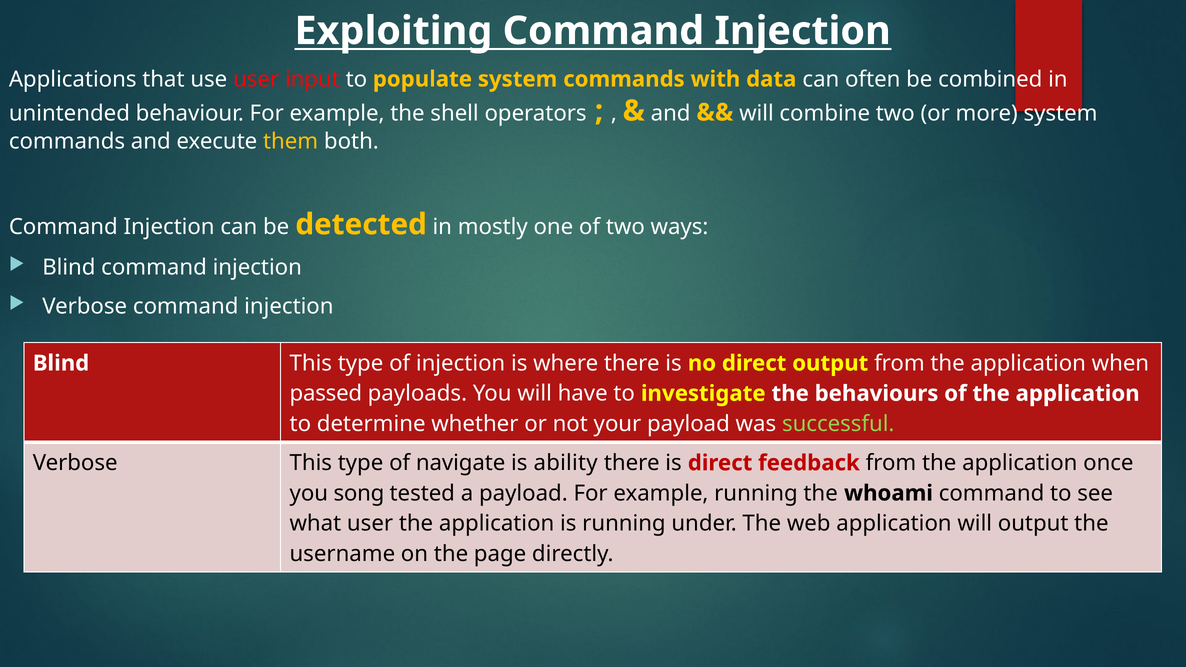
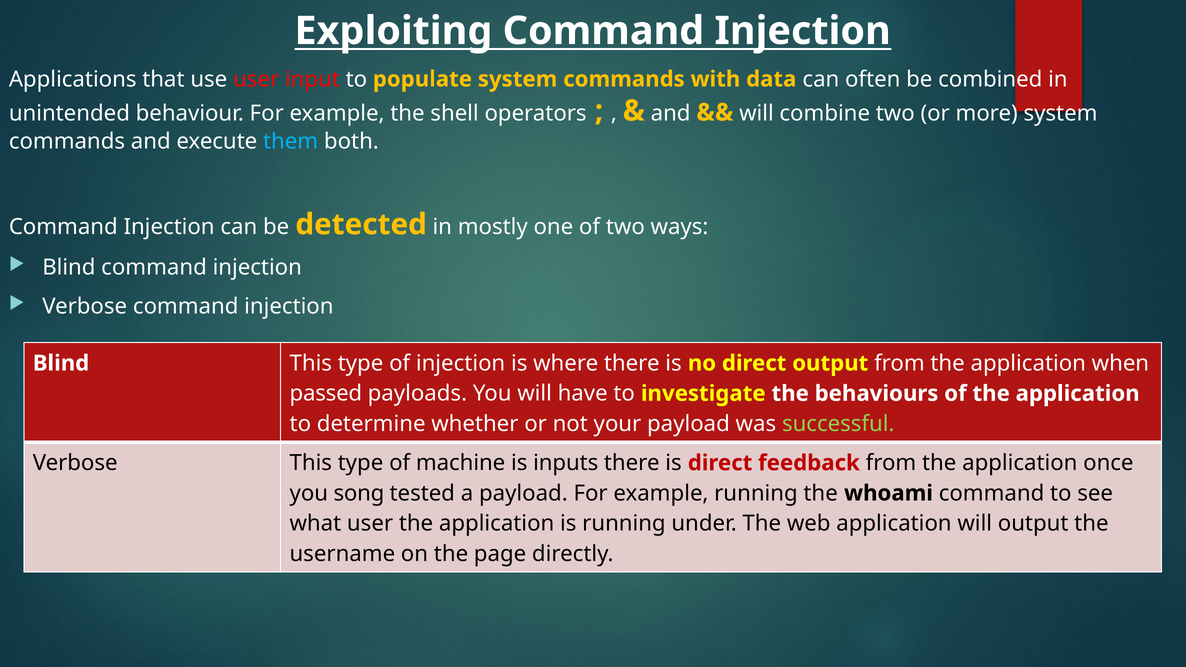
them colour: yellow -> light blue (291, 141)
navigate: navigate -> machine (461, 463)
ability: ability -> inputs (566, 463)
